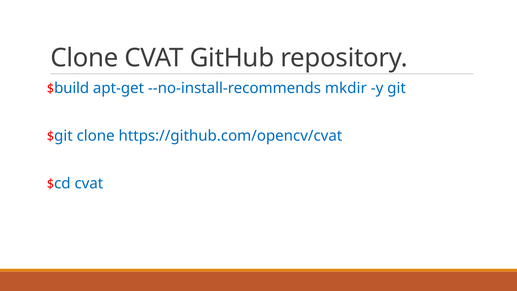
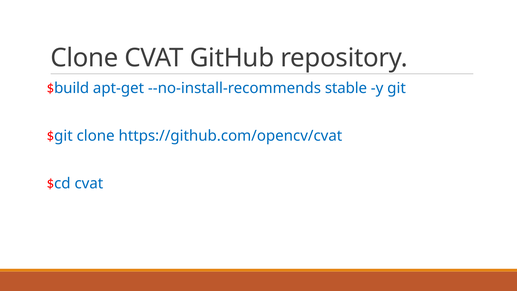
mkdir: mkdir -> stable (346, 88)
